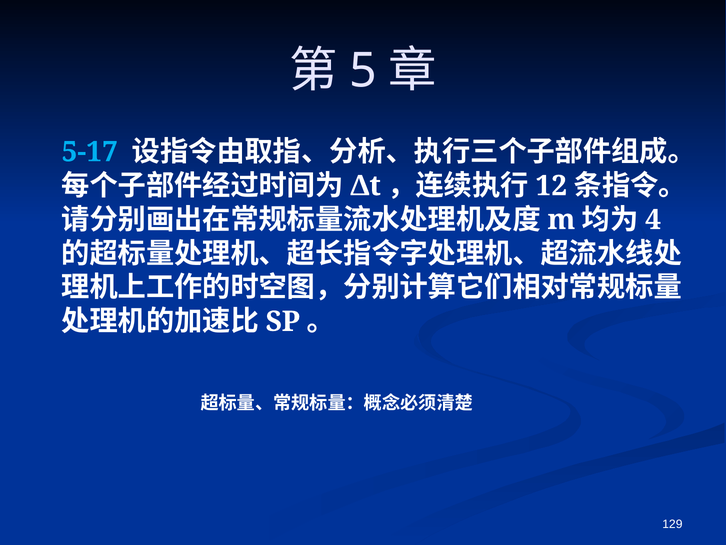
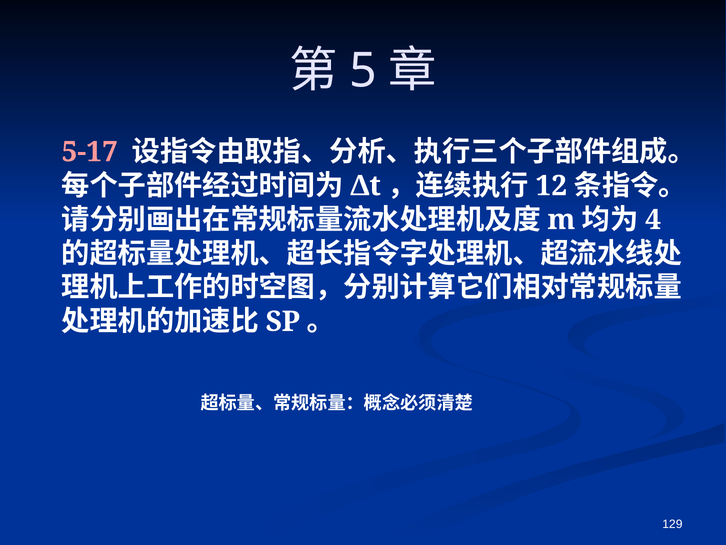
5-17 colour: light blue -> pink (90, 152)
